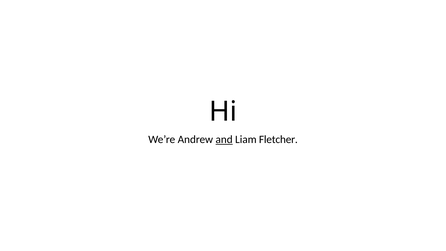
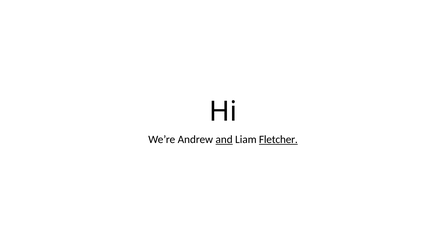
Fletcher underline: none -> present (278, 139)
